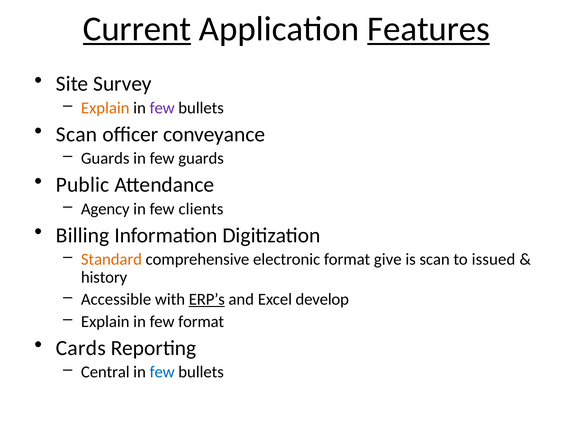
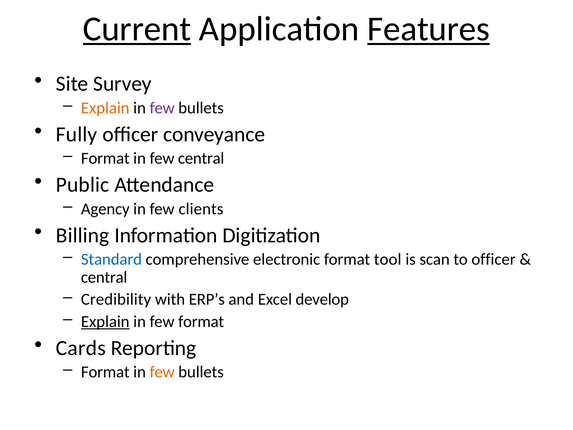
Scan: Scan -> Fully (77, 134)
Guards: Guards -> Format (105, 158)
few guards: guards -> central (201, 158)
Standard colour: orange -> blue (111, 259)
give: give -> tool (388, 259)
to issued: issued -> officer (494, 259)
history: history -> central (104, 277)
Accessible: Accessible -> Credibility (116, 299)
ERP’s underline: present -> none (207, 299)
Explain underline: none -> present (105, 321)
Central: Central -> Format (105, 372)
few colour: blue -> orange (162, 372)
